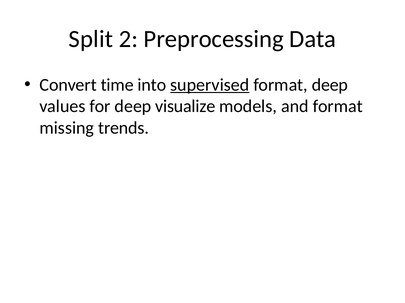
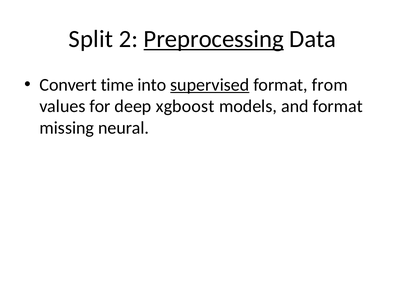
Preprocessing underline: none -> present (214, 39)
format deep: deep -> from (330, 85)
visualize: visualize -> xgboost (185, 107)
trends: trends -> neural (124, 128)
